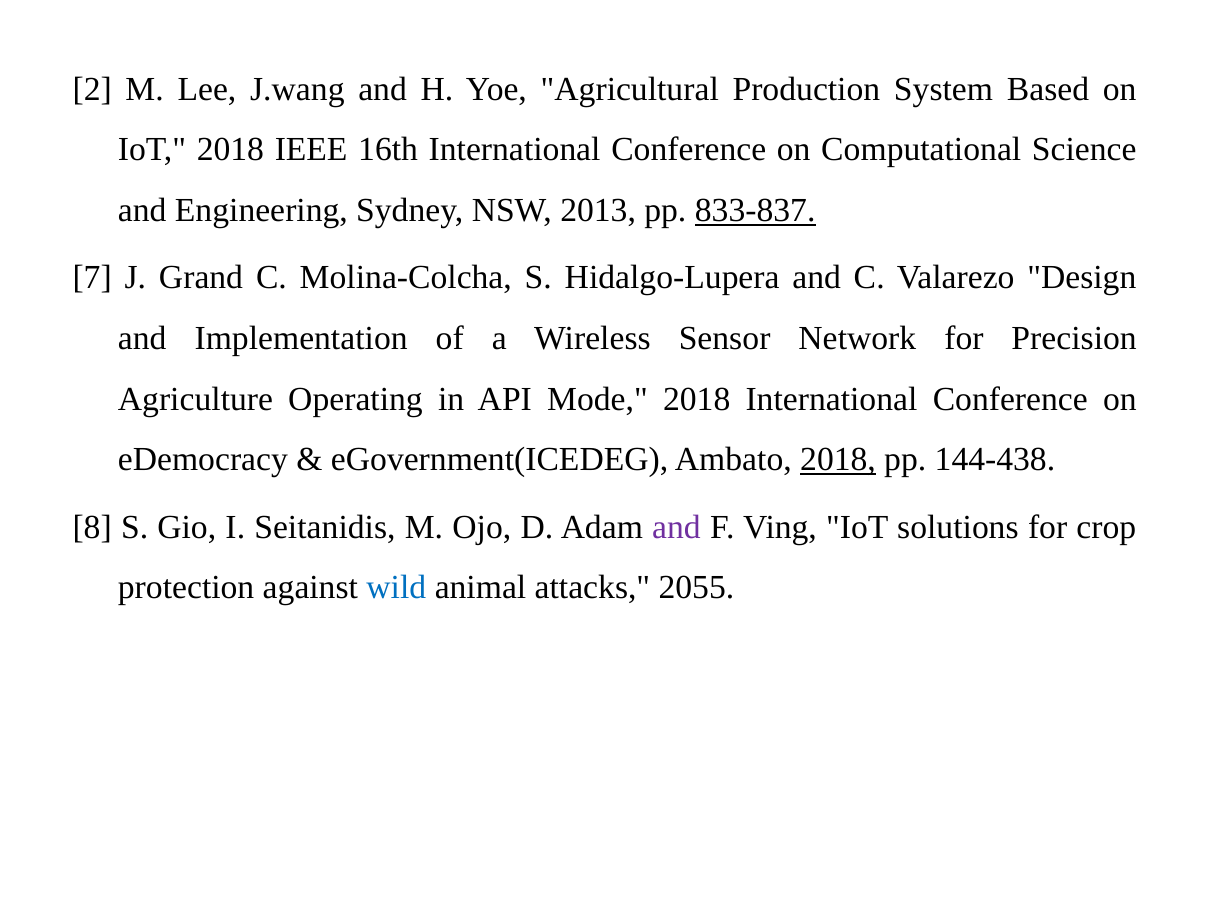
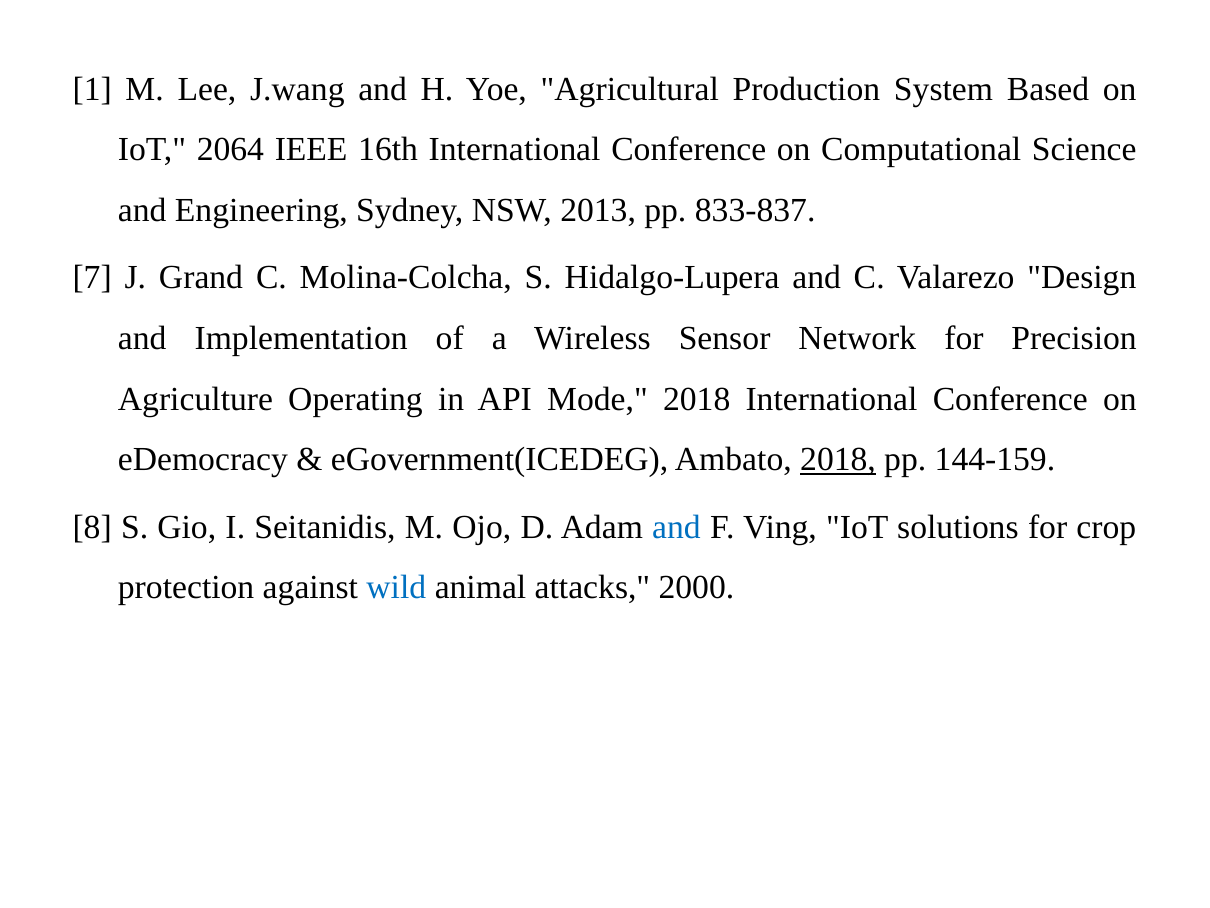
2: 2 -> 1 (92, 89)
IoT 2018: 2018 -> 2064 (230, 150)
833-837 underline: present -> none (755, 210)
144-438: 144-438 -> 144-159 (995, 459)
and colour: purple -> blue (676, 527)
2055: 2055 -> 2000 (696, 587)
